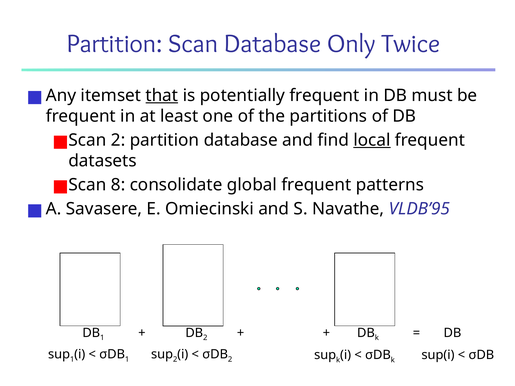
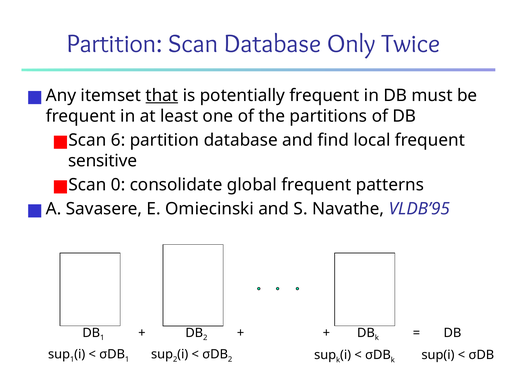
Scan 2: 2 -> 6 (118, 140)
local underline: present -> none (372, 140)
datasets: datasets -> sensitive (103, 161)
8: 8 -> 0 (118, 185)
